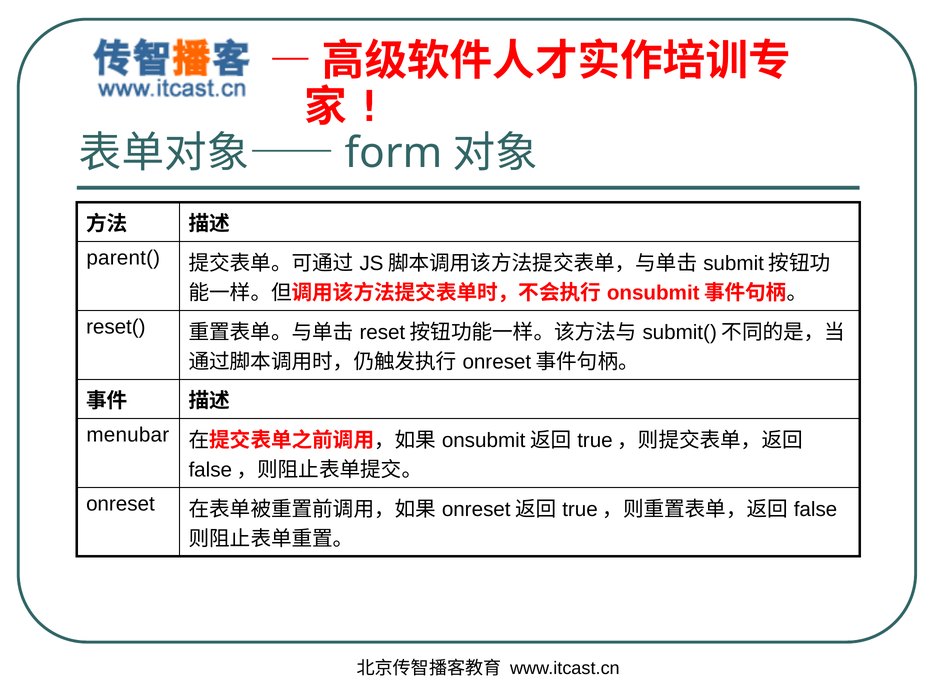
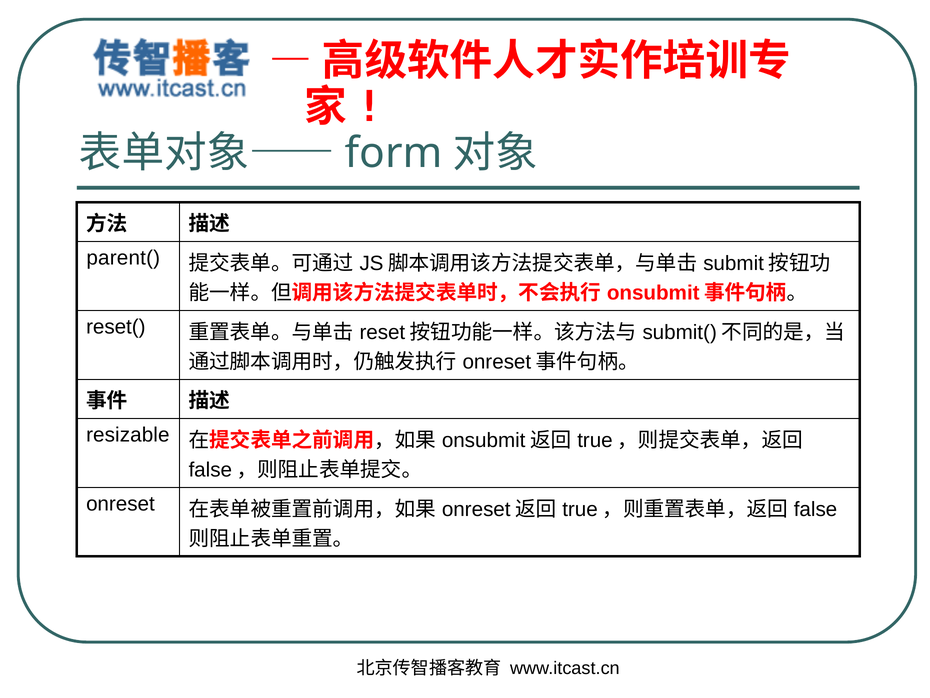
menubar: menubar -> resizable (128, 435)
